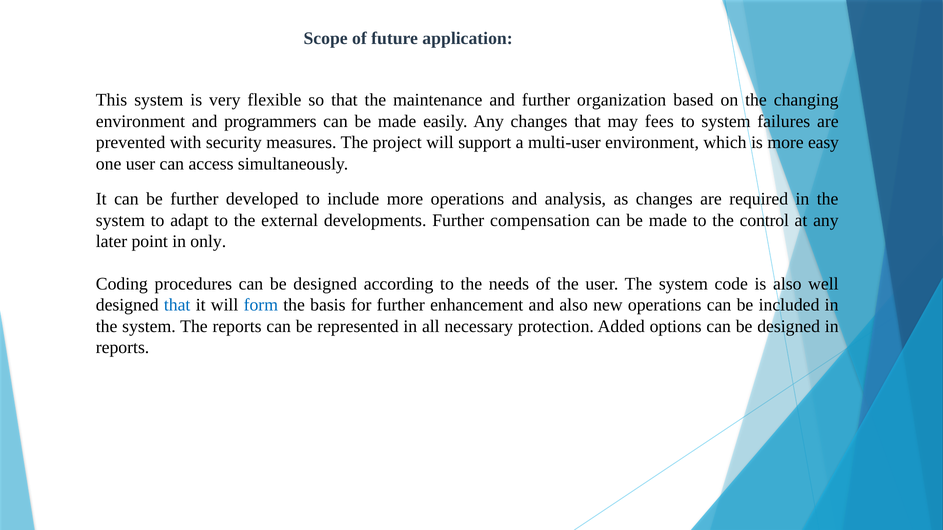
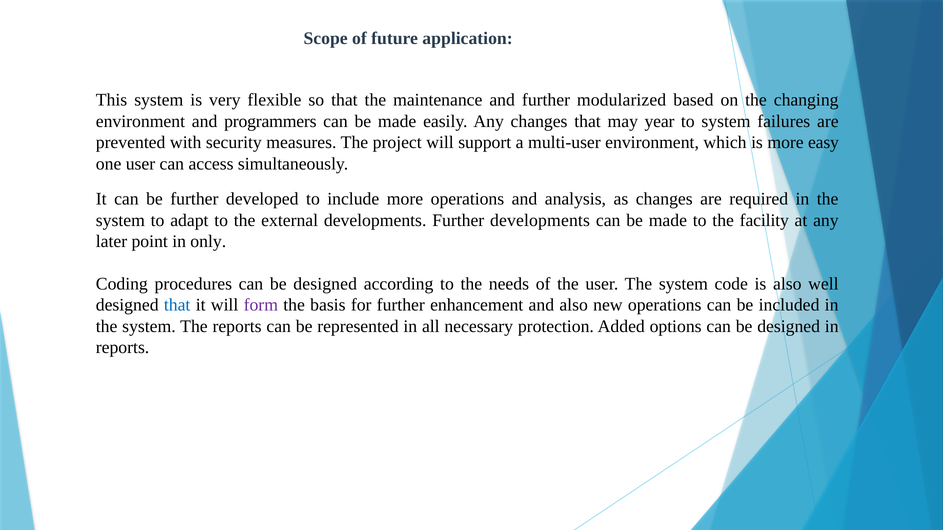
organization: organization -> modularized (622, 100)
fees: fees -> year (660, 121)
Further compensation: compensation -> developments (540, 220)
control: control -> facility (764, 220)
form colour: blue -> purple (261, 305)
